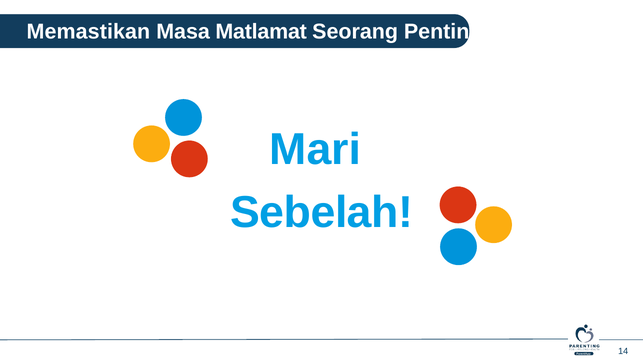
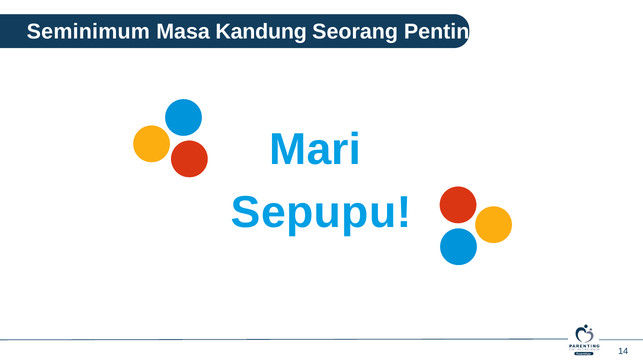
Memastikan: Memastikan -> Seminimum (88, 31)
Matlamat: Matlamat -> Kandung (261, 31)
Sebelah: Sebelah -> Sepupu (321, 212)
